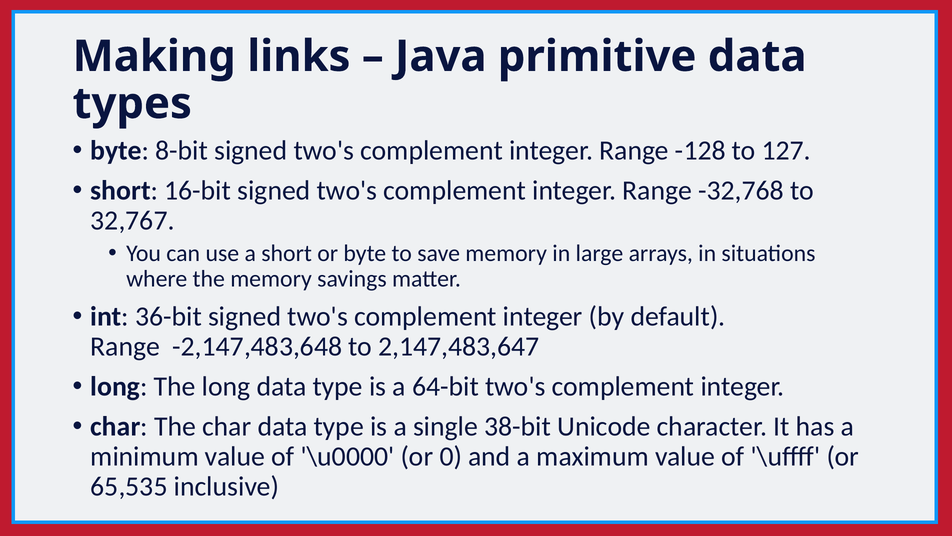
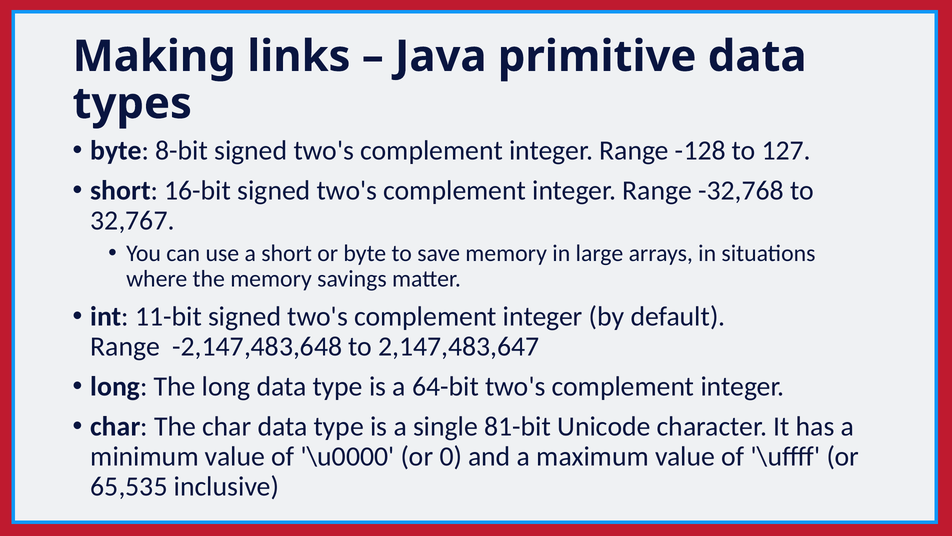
36-bit: 36-bit -> 11-bit (168, 316)
38-bit: 38-bit -> 81-bit (518, 426)
